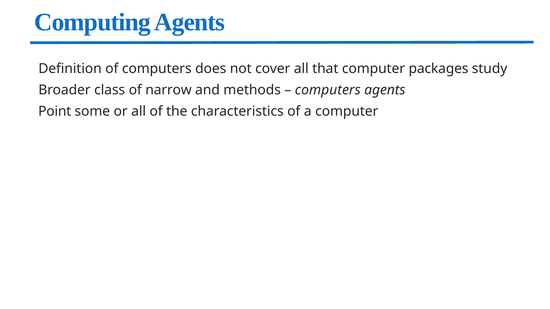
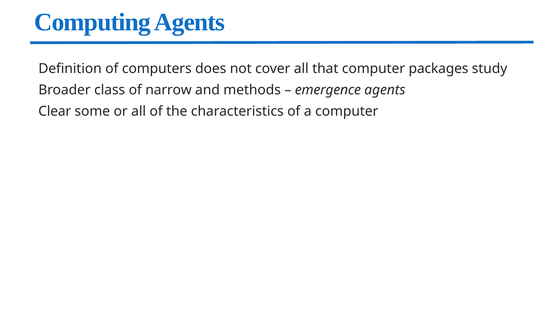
computers: computers -> emergence (328, 90)
Point: Point -> Clear (55, 112)
